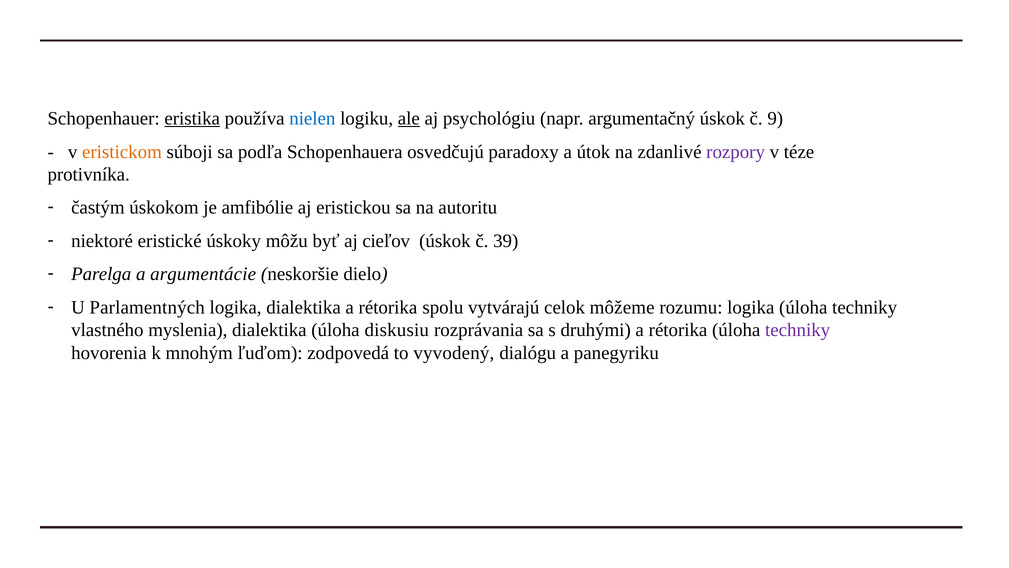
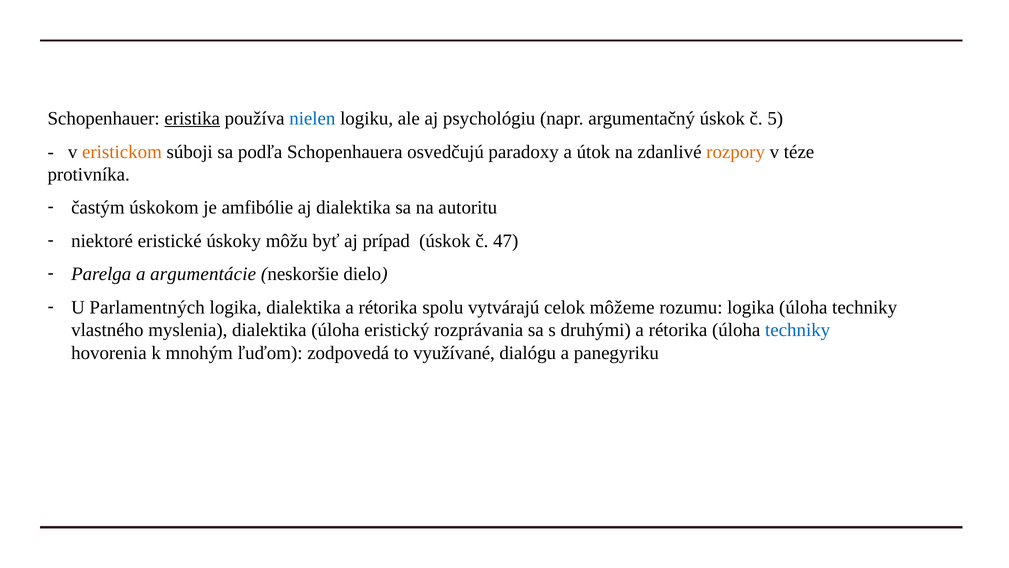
ale underline: present -> none (409, 118)
9: 9 -> 5 (775, 118)
rozpory colour: purple -> orange (736, 152)
aj eristickou: eristickou -> dialektika (353, 208)
cieľov: cieľov -> prípad (386, 241)
39: 39 -> 47 (506, 241)
diskusiu: diskusiu -> eristický (397, 330)
techniky colour: purple -> blue (798, 330)
vyvodený: vyvodený -> využívané (454, 353)
